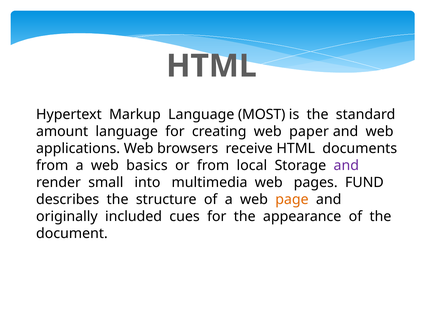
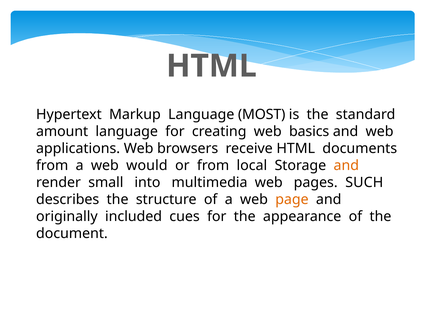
paper: paper -> basics (309, 131)
basics: basics -> would (147, 165)
and colour: purple -> orange (346, 165)
FUND: FUND -> SUCH (364, 182)
